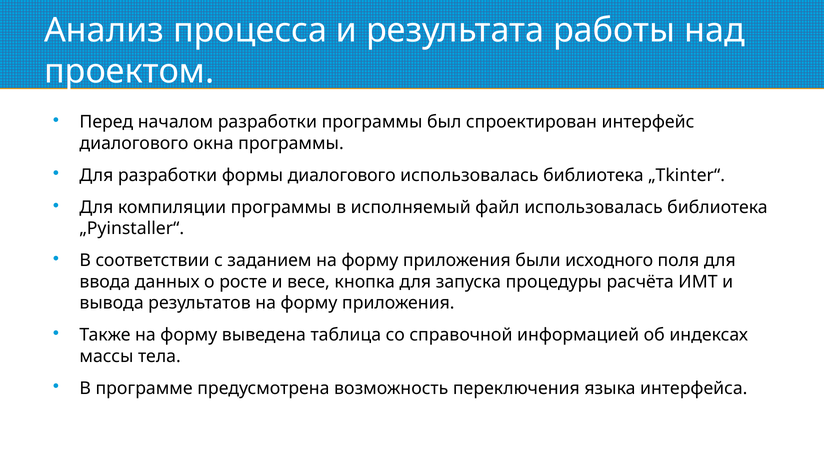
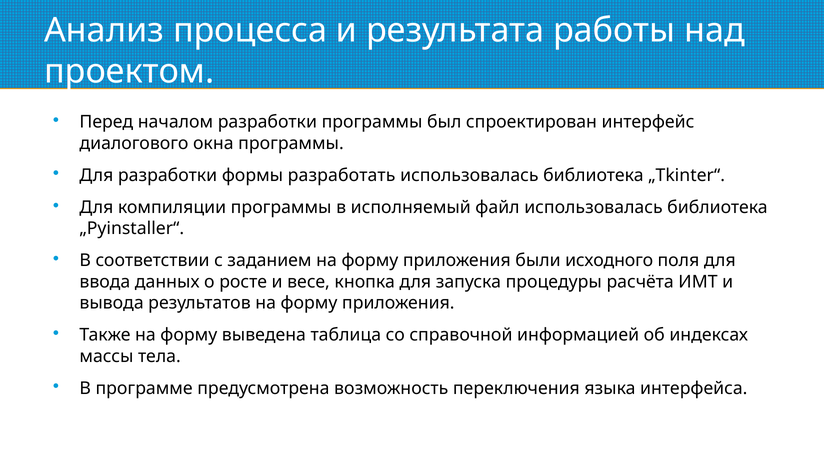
формы диалогового: диалогового -> разработать (342, 175)
